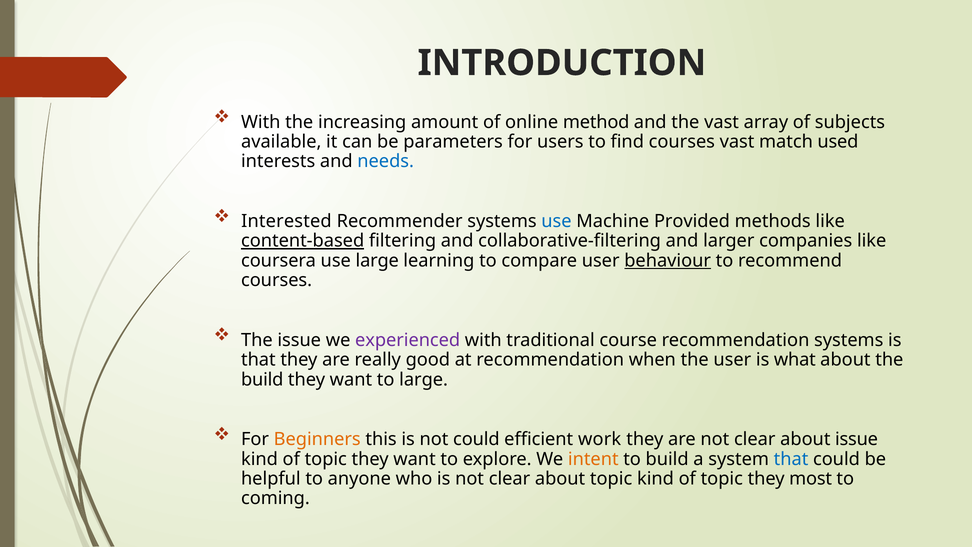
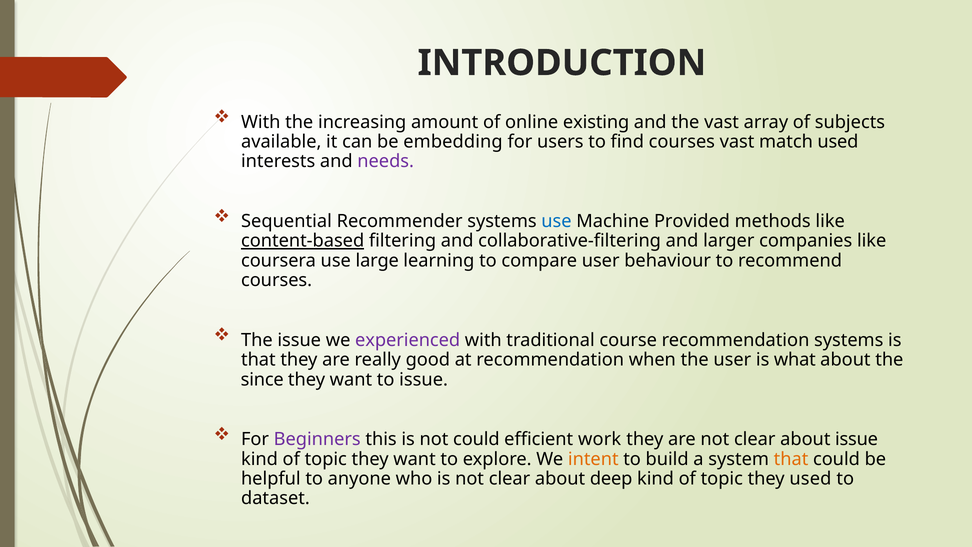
method: method -> existing (596, 122)
parameters: parameters -> embedding (453, 142)
needs colour: blue -> purple (386, 161)
Interested: Interested -> Sequential (286, 221)
behaviour underline: present -> none (668, 261)
build: build -> since (262, 379)
to large: large -> issue (424, 379)
Beginners colour: orange -> purple (317, 439)
that colour: blue -> orange (791, 459)
about topic: topic -> deep (611, 478)
they most: most -> used (810, 478)
coming: coming -> dataset (275, 498)
